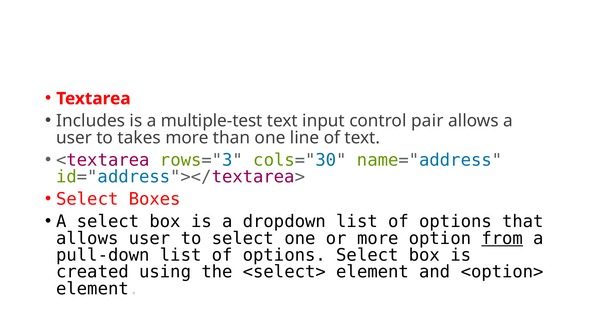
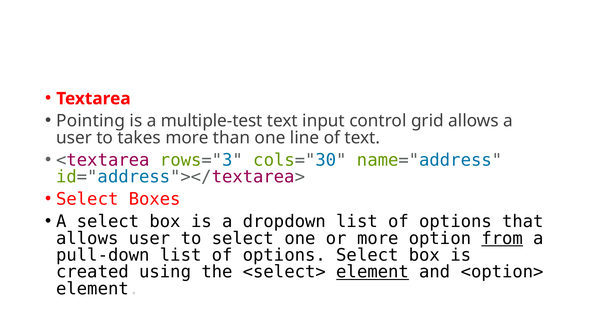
Includes: Includes -> Pointing (91, 121)
pair: pair -> grid (427, 121)
element underline: none -> present (373, 272)
